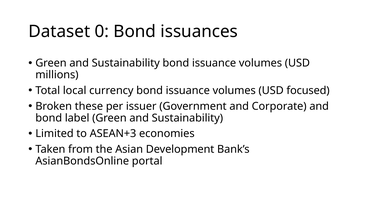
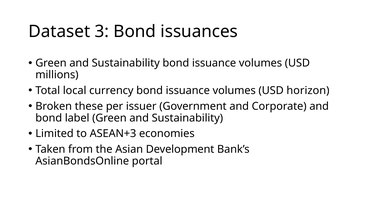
0: 0 -> 3 (102, 31)
focused: focused -> horizon (308, 90)
